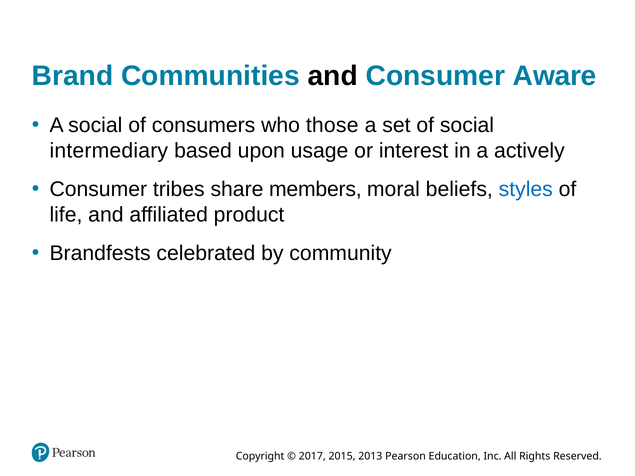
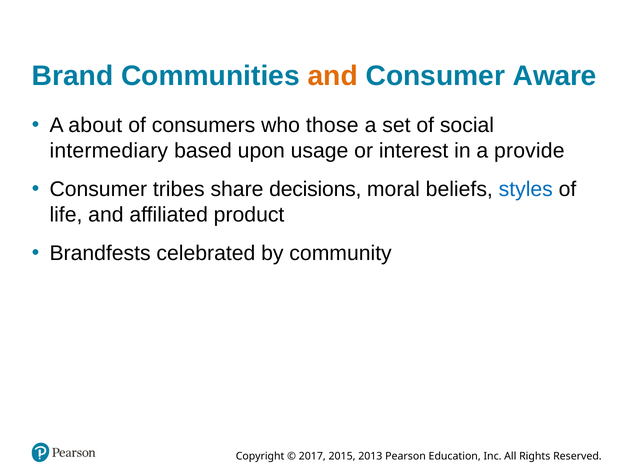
and colour: black -> orange (333, 76)
A social: social -> about (95, 125)
actively: actively -> provide (529, 151)
members: members -> decisions (315, 189)
